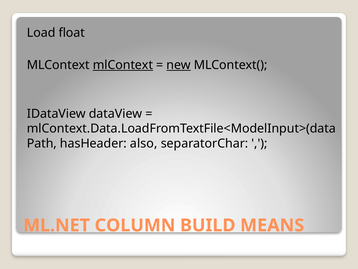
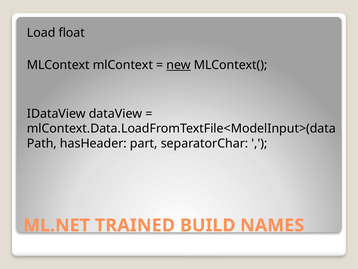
mlContext underline: present -> none (123, 65)
also: also -> part (144, 143)
COLUMN: COLUMN -> TRAINED (135, 225)
MEANS: MEANS -> NAMES (272, 225)
